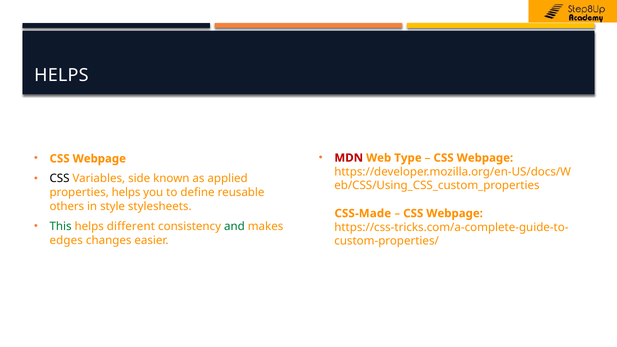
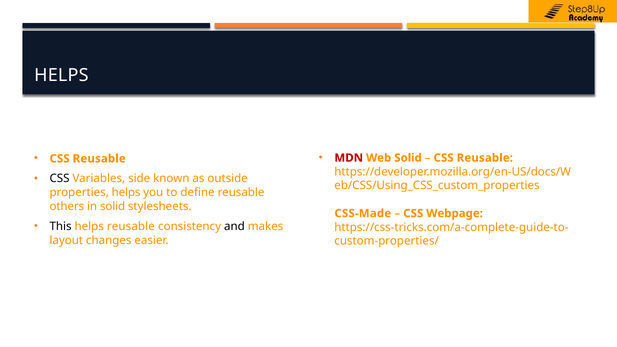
Web Type: Type -> Solid (408, 158)
Webpage: Webpage -> Reusable (485, 158)
Webpage: Webpage -> Reusable (99, 159)
applied: applied -> outside (228, 179)
in style: style -> solid (113, 206)
This colour: green -> black (61, 227)
helps different: different -> reusable (131, 227)
and colour: green -> black (234, 227)
edges: edges -> layout (66, 240)
